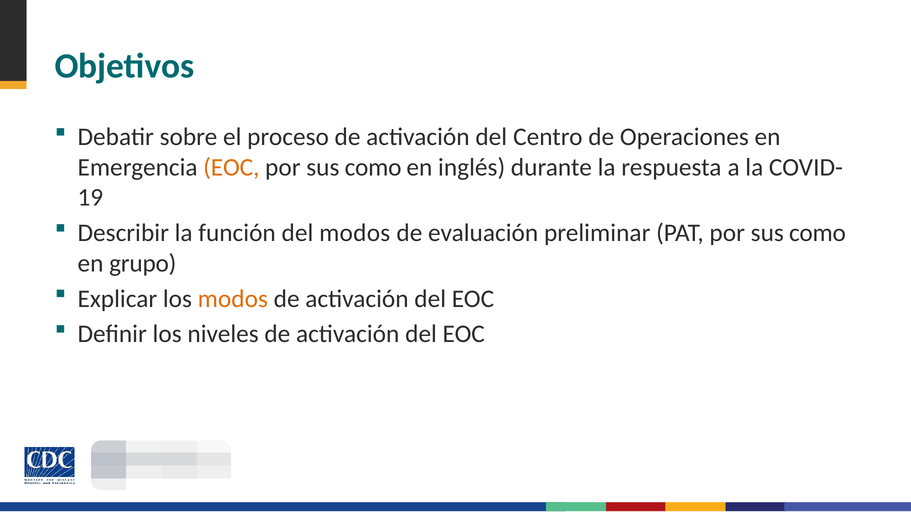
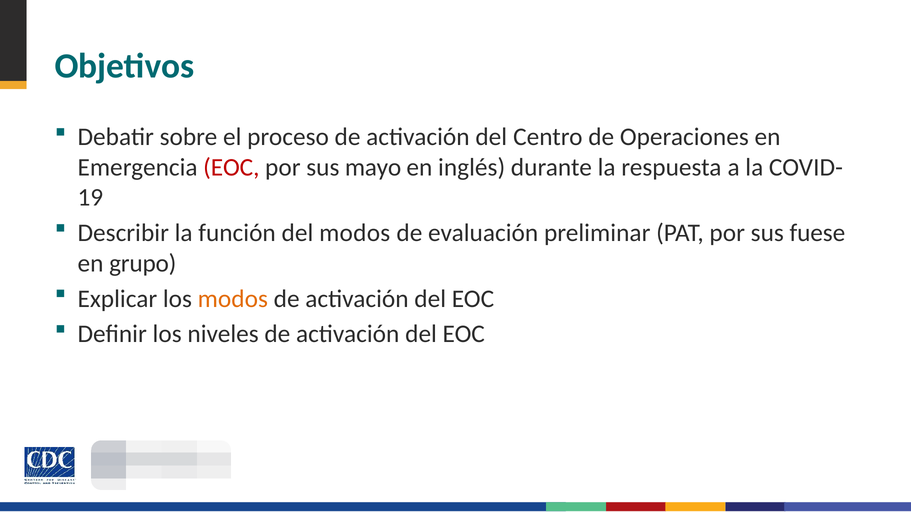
EOC colour: orange -> red (231, 167)
como: como -> mayo (373, 167)
PAT por sus como: como -> fuese (817, 233)
